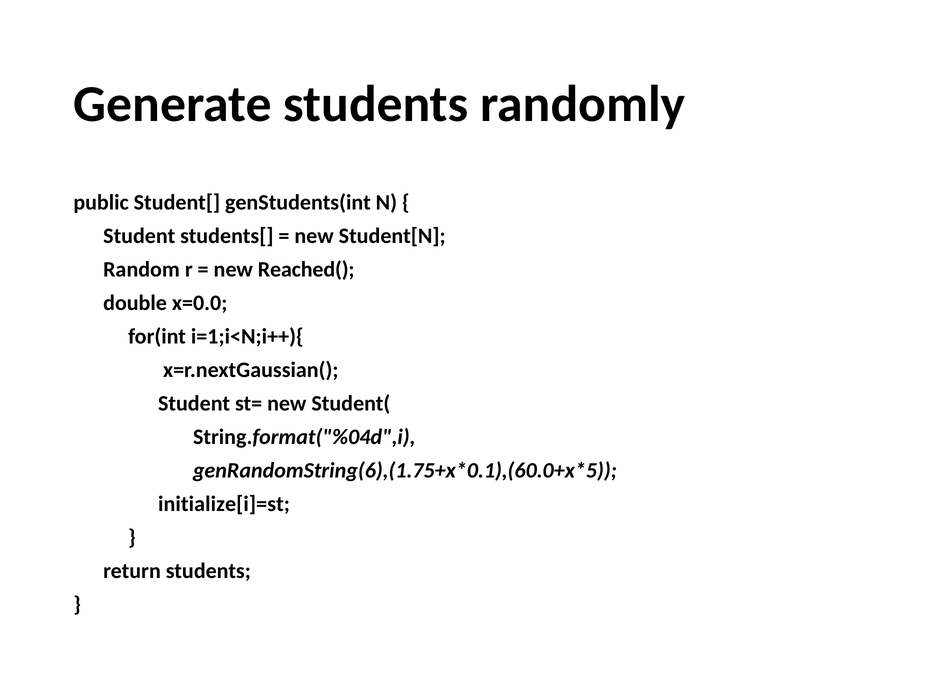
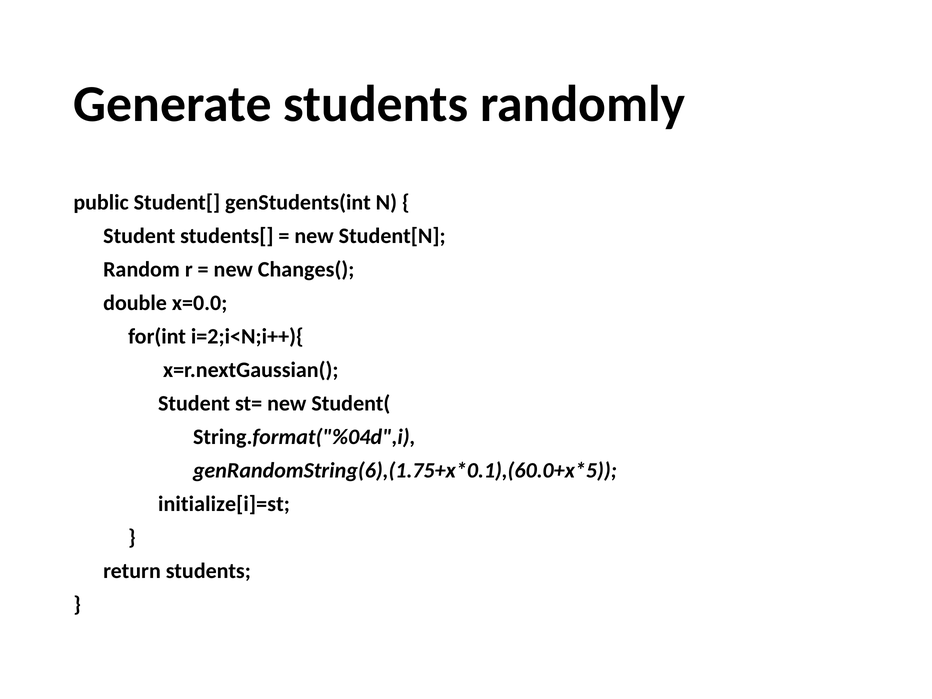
Reached(: Reached( -> Changes( (306, 269)
i=1;i<N;i++){: i=1;i<N;i++){ -> i=2;i<N;i++){ (247, 336)
